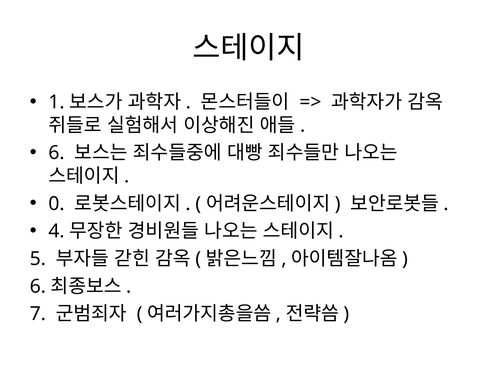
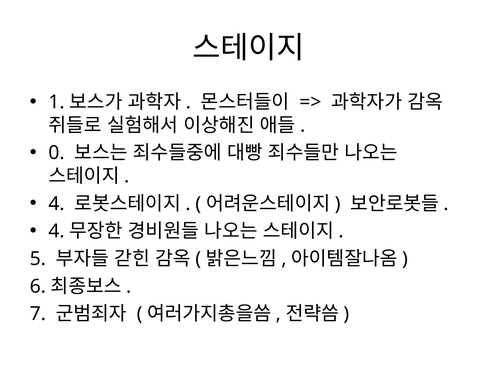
6: 6 -> 0 (57, 153)
0: 0 -> 4 (57, 204)
